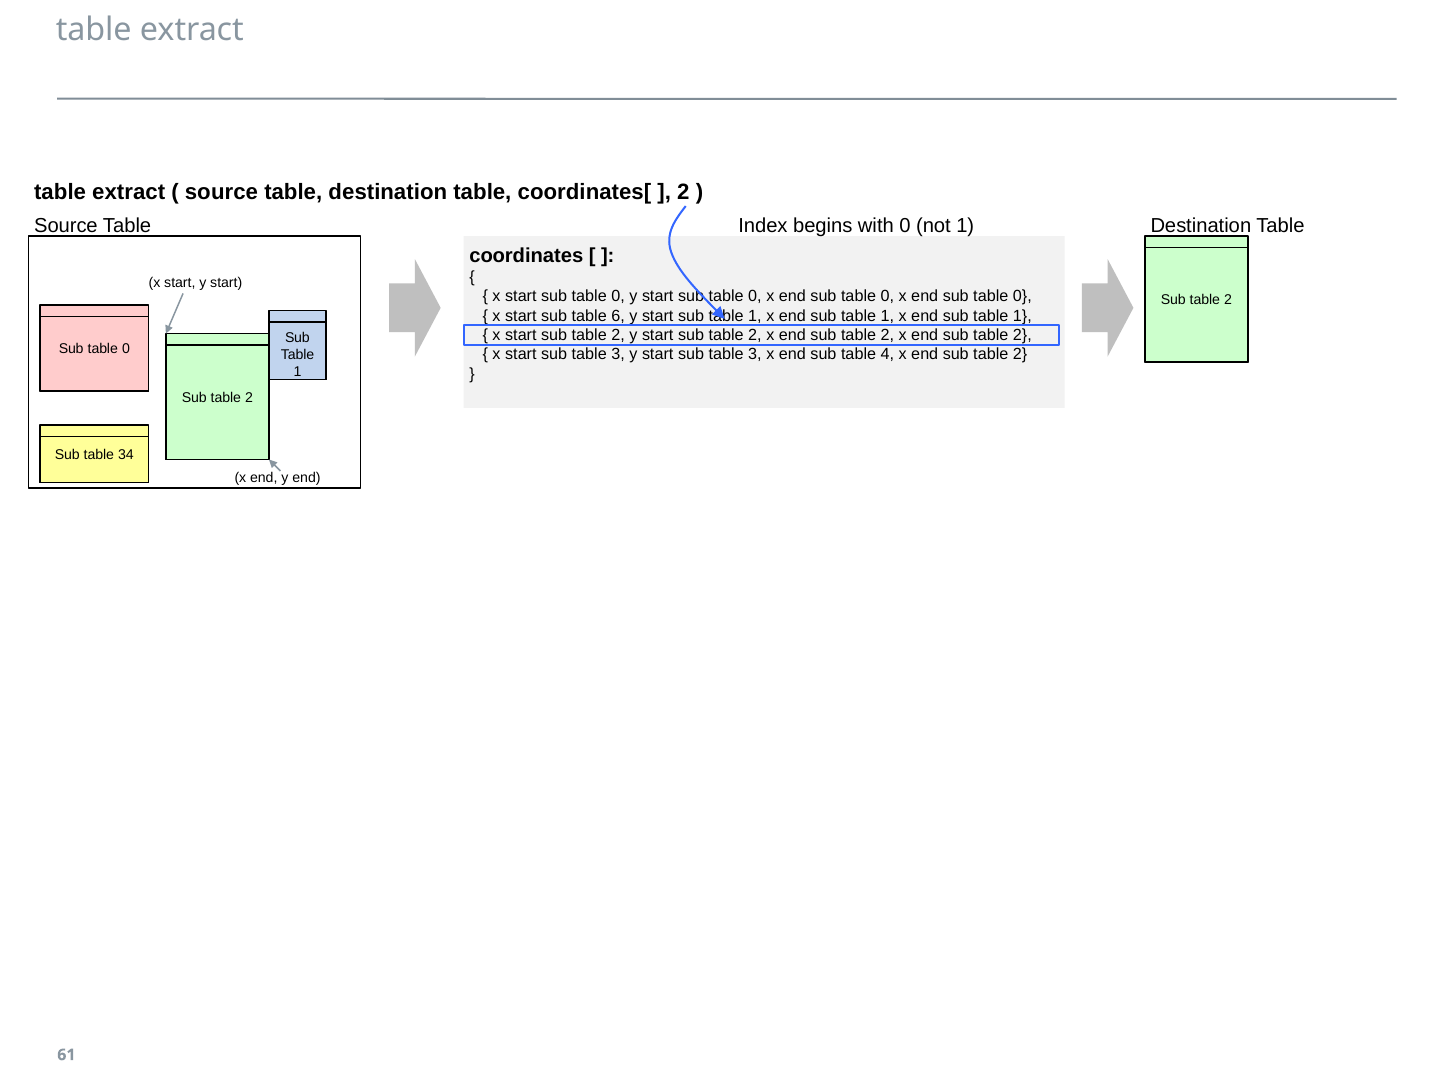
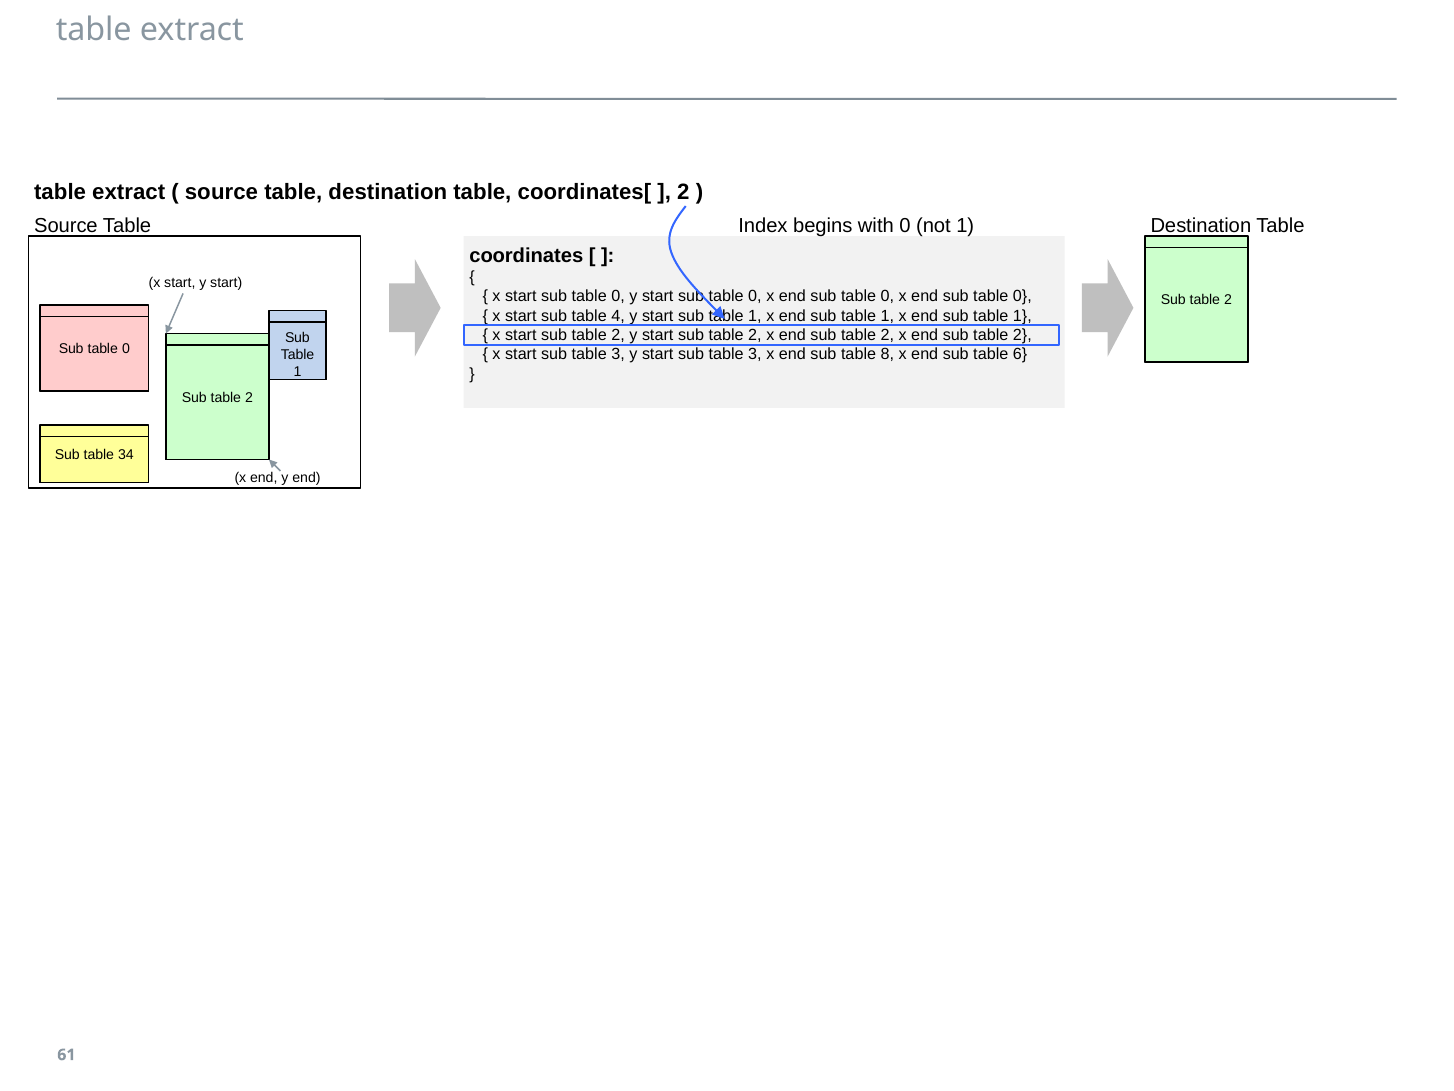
6: 6 -> 4 (618, 316)
4: 4 -> 8 (887, 354)
2: 2 -> 6 (1020, 354)
